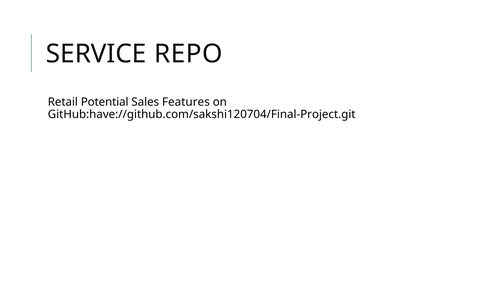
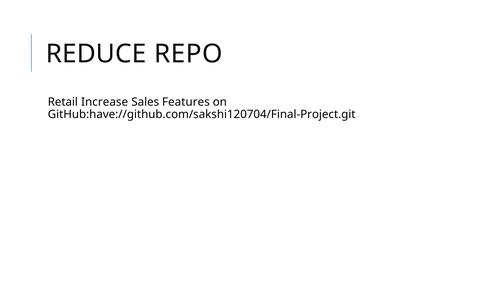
SERVICE: SERVICE -> REDUCE (96, 54)
Potential: Potential -> Increase (105, 102)
